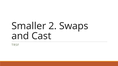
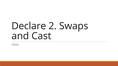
Smaller: Smaller -> Declare (29, 26)
